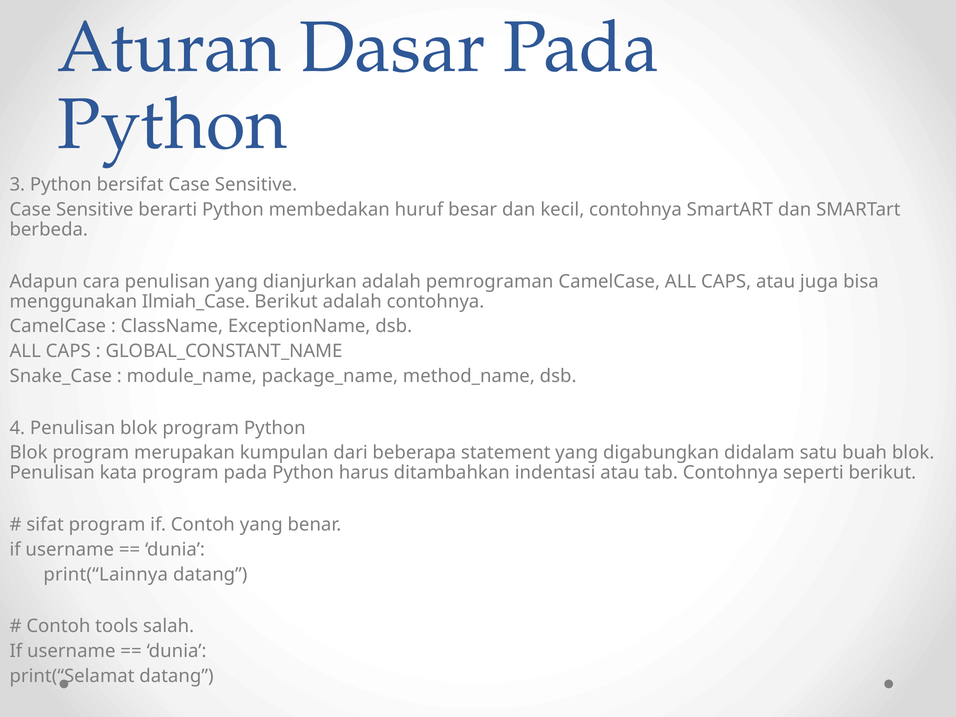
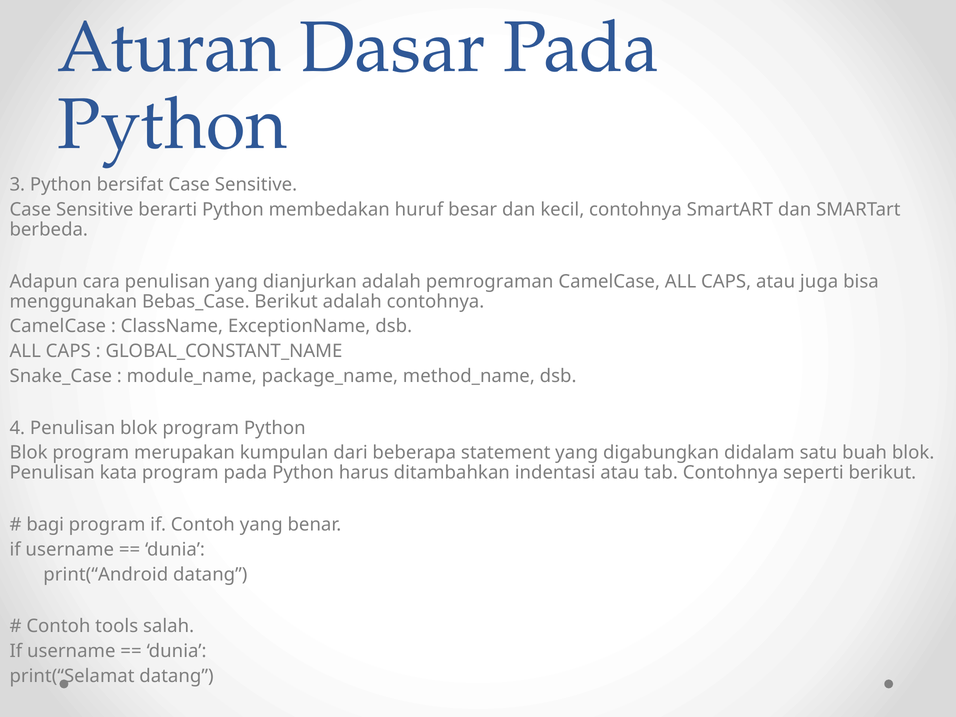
Ilmiah_Case: Ilmiah_Case -> Bebas_Case (196, 301)
sifat: sifat -> bagi (45, 525)
print(“Lainnya: print(“Lainnya -> print(“Android (106, 574)
